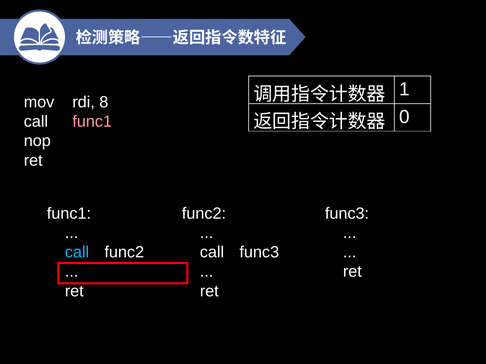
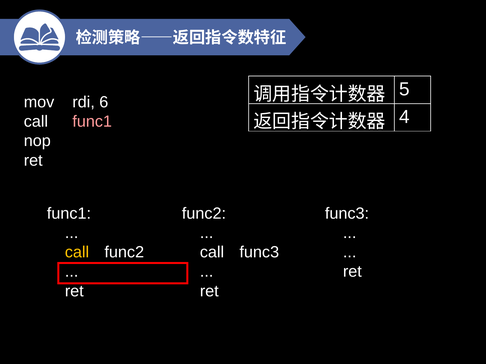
1: 1 -> 5 (404, 89)
8: 8 -> 6 (104, 102)
0: 0 -> 4 (404, 117)
call colour: light blue -> yellow (77, 253)
